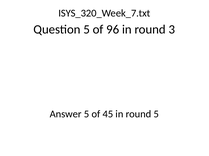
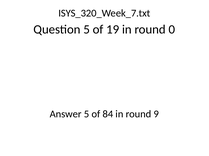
96: 96 -> 19 (113, 30)
3: 3 -> 0 (172, 30)
45: 45 -> 84 (108, 115)
round 5: 5 -> 9 (156, 115)
